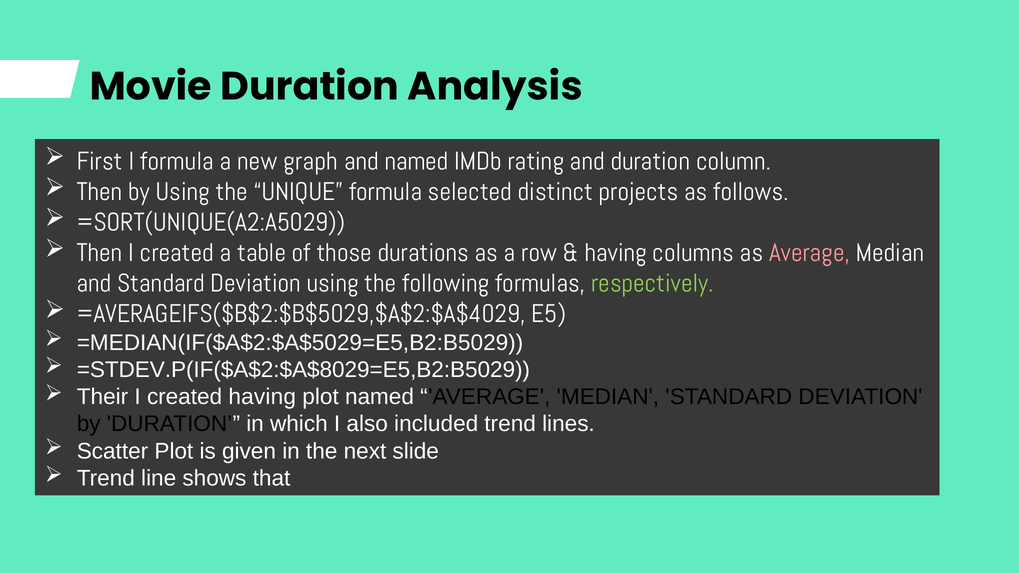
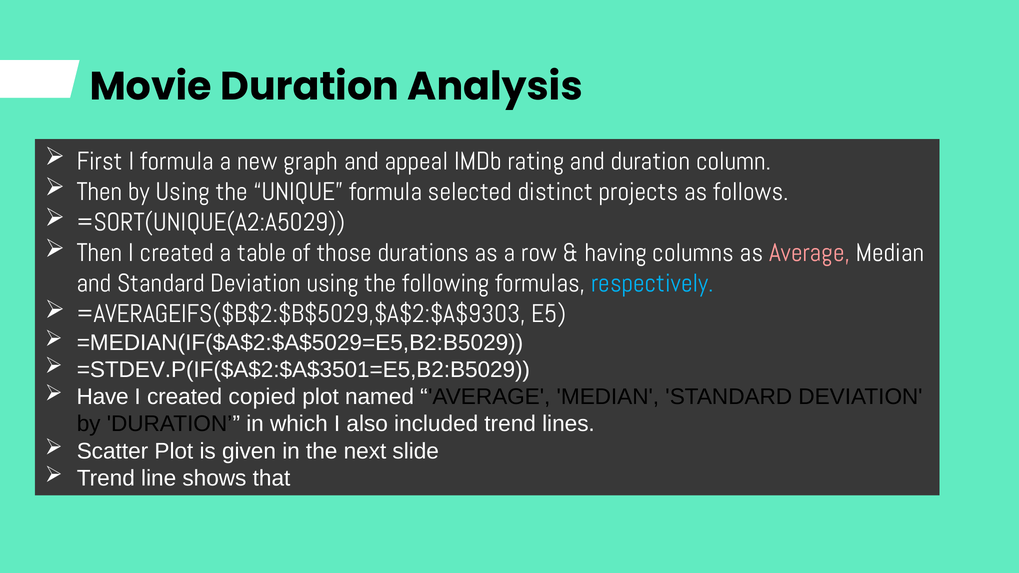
and named: named -> appeal (416, 161)
respectively colour: light green -> light blue (652, 283)
=AVERAGEIFS($B$2:$B$5029,$A$2:$A$4029: =AVERAGEIFS($B$2:$B$5029,$A$2:$A$4029 -> =AVERAGEIFS($B$2:$B$5029,$A$2:$A$9303 (301, 314)
=STDEV.P(IF($A$2:$A$8029=E5,B2:B5029: =STDEV.P(IF($A$2:$A$8029=E5,B2:B5029 -> =STDEV.P(IF($A$2:$A$3501=E5,B2:B5029 (303, 370)
Their: Their -> Have (103, 397)
created having: having -> copied (262, 397)
